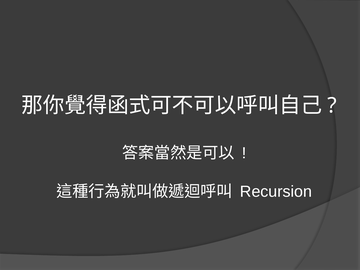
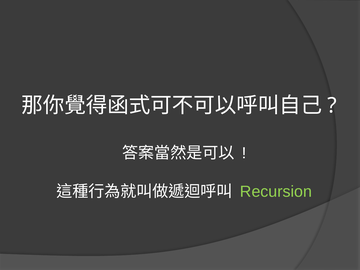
Recursion colour: white -> light green (276, 192)
